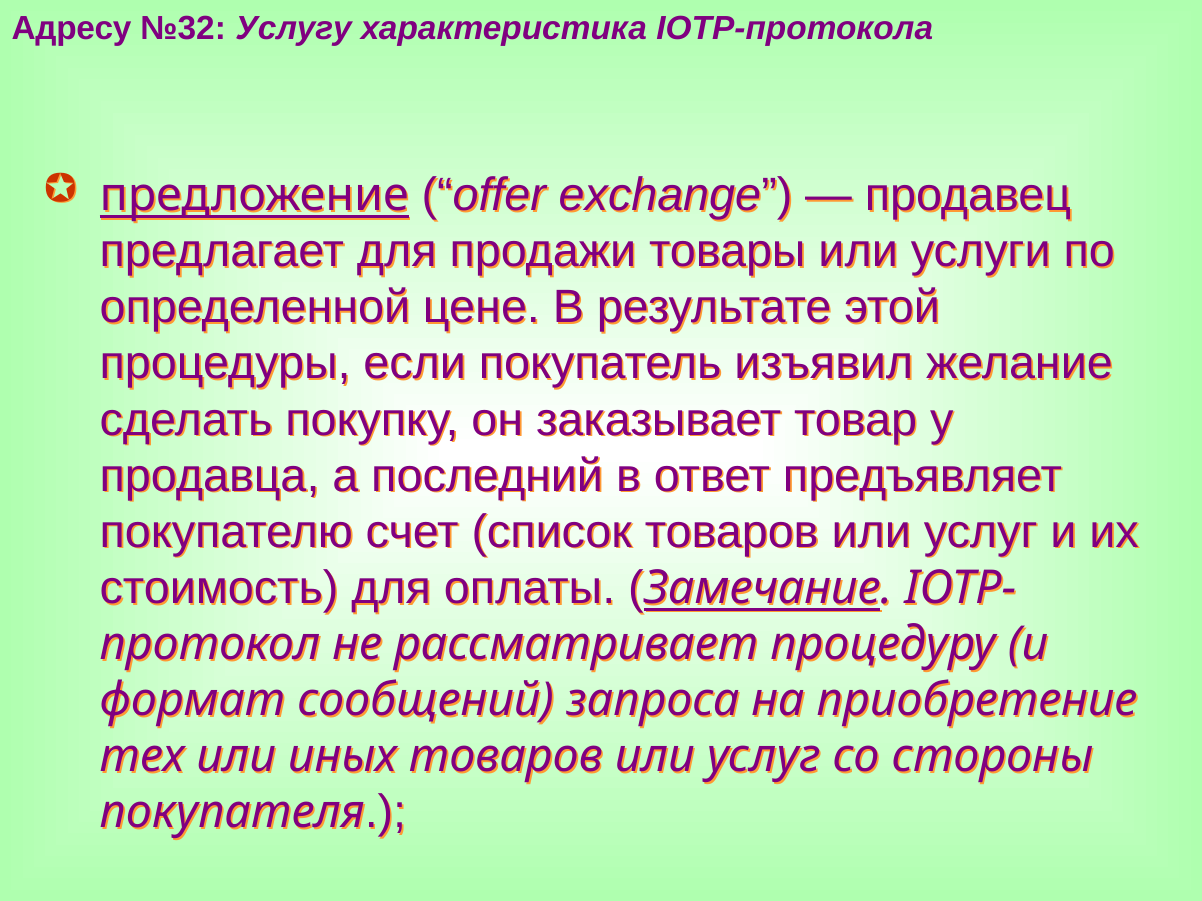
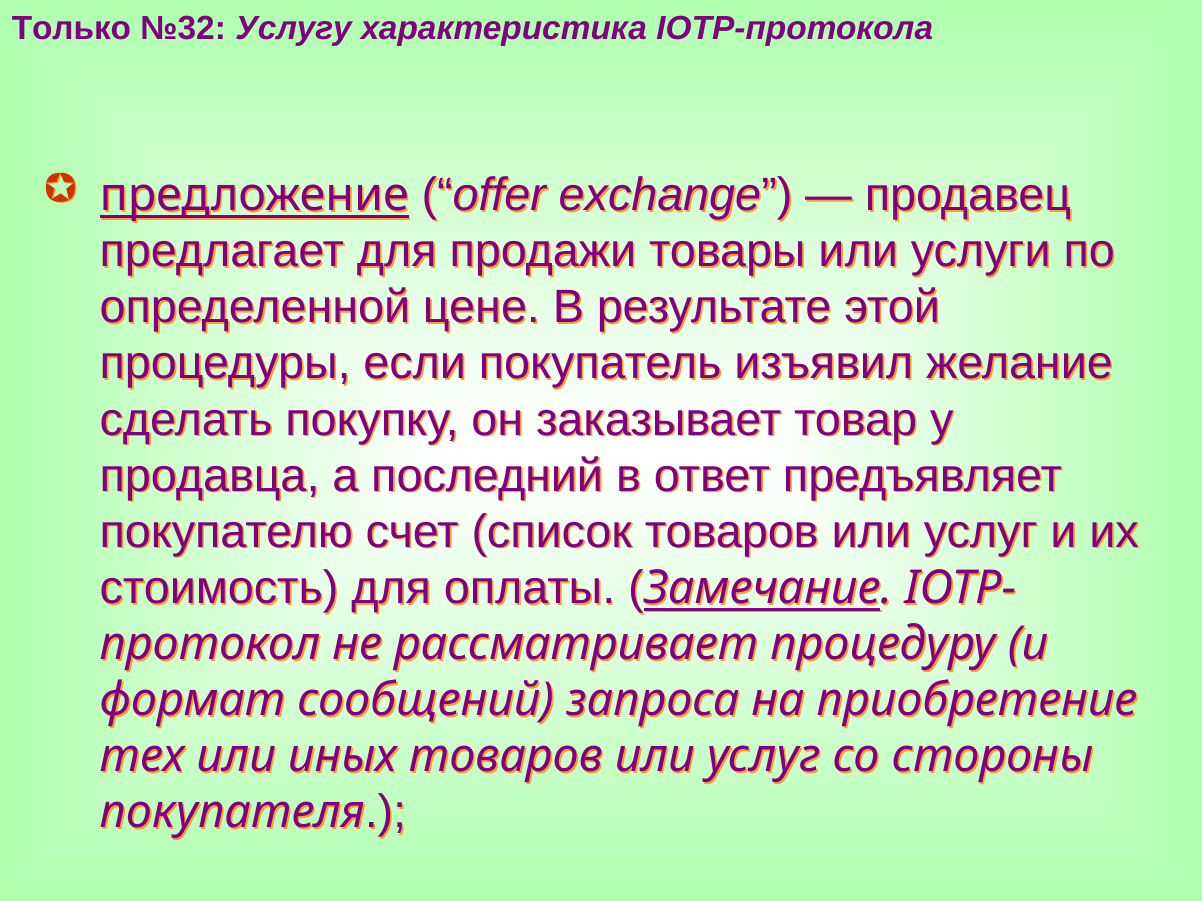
Адресу: Адресу -> Только (71, 28)
